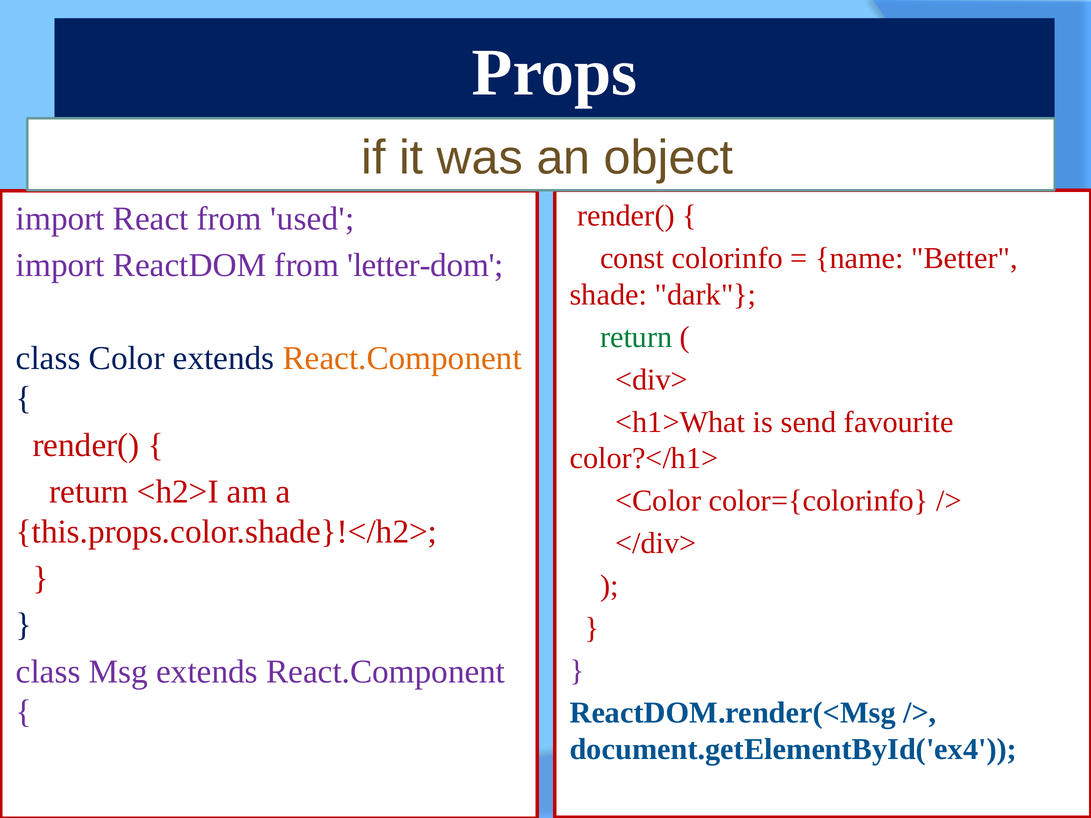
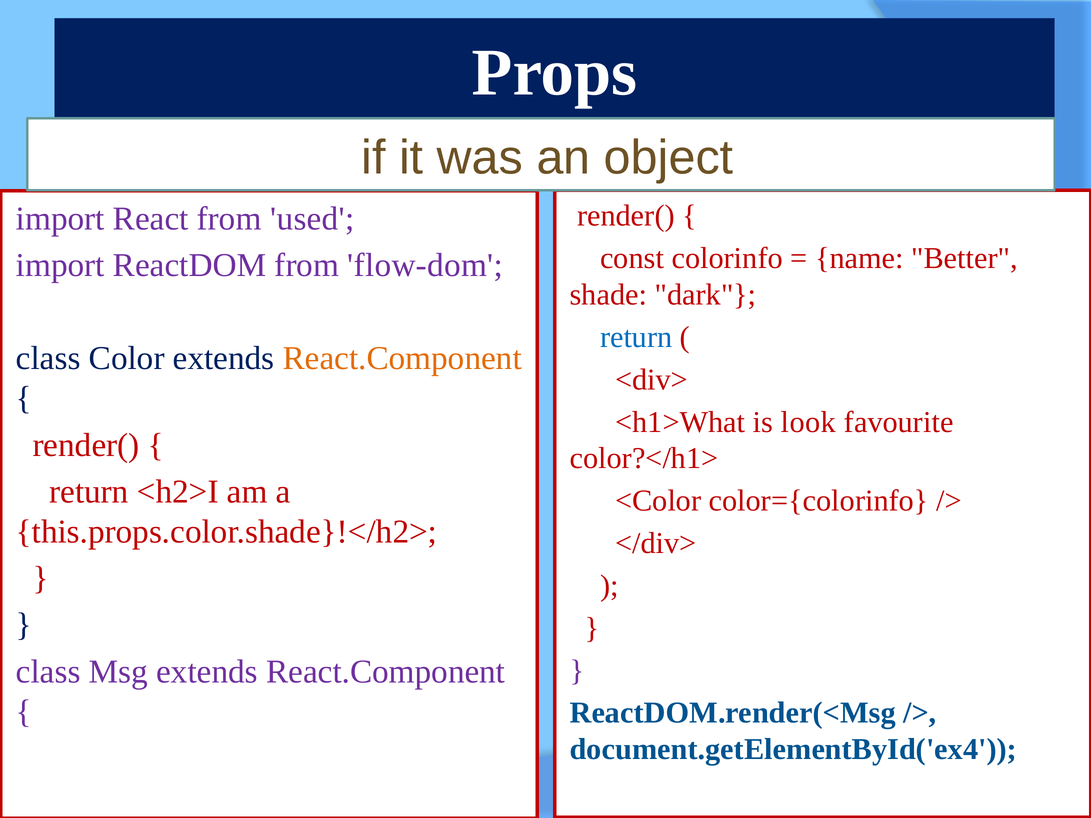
letter-dom: letter-dom -> flow-dom (425, 265)
return colour: green -> blue (636, 337)
send: send -> look (808, 422)
